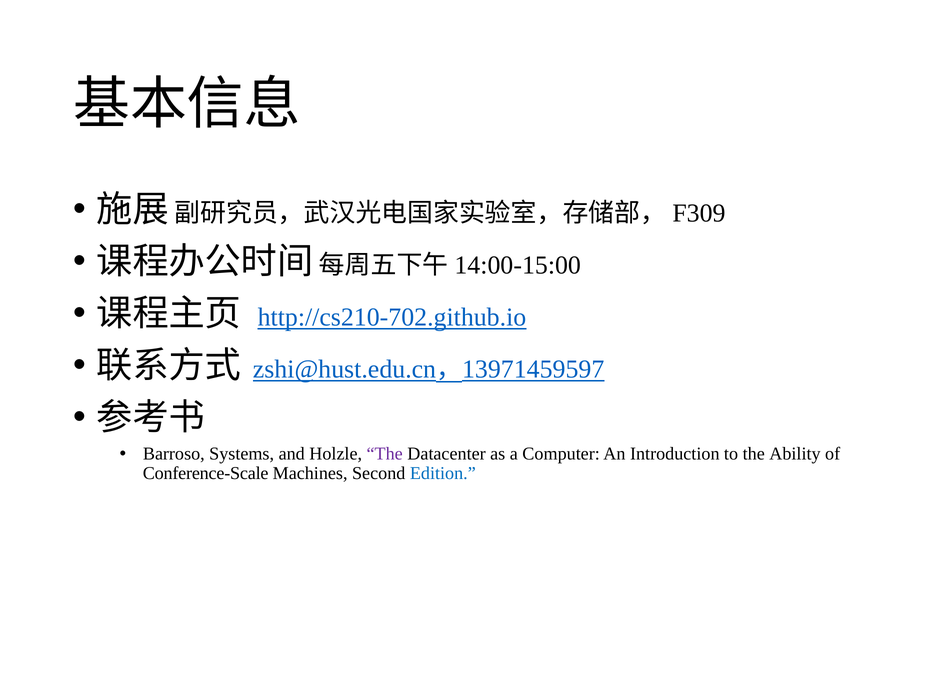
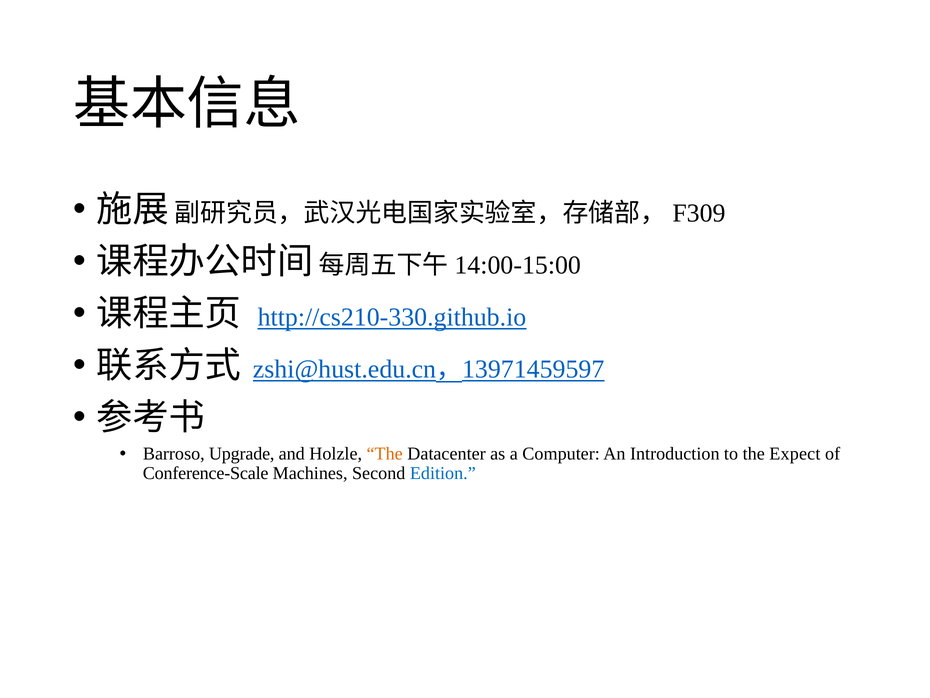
http://cs210-702.github.io: http://cs210-702.github.io -> http://cs210-330.github.io (392, 317)
Systems: Systems -> Upgrade (242, 453)
The colour: purple -> orange (385, 453)
Ability: Ability -> Expect (795, 453)
